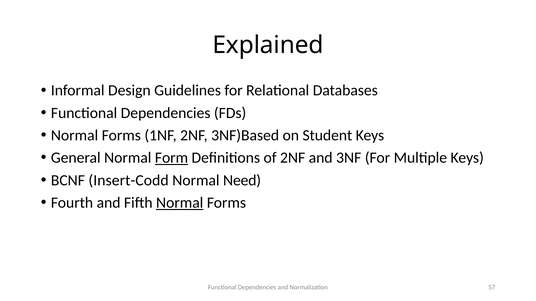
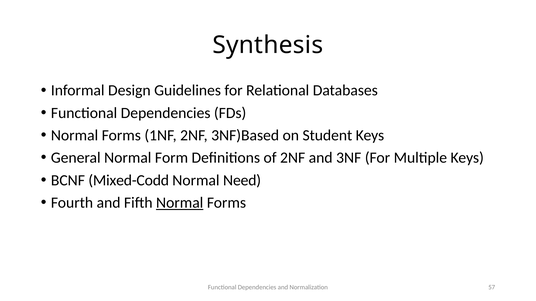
Explained: Explained -> Synthesis (268, 45)
Form underline: present -> none (171, 158)
Insert-Codd: Insert-Codd -> Mixed-Codd (129, 181)
